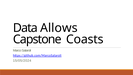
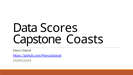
Allows: Allows -> Scores (59, 28)
